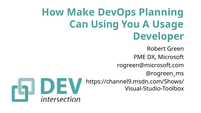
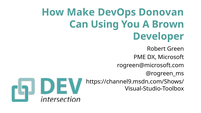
Planning: Planning -> Donovan (161, 12)
Usage: Usage -> Brown (168, 24)
